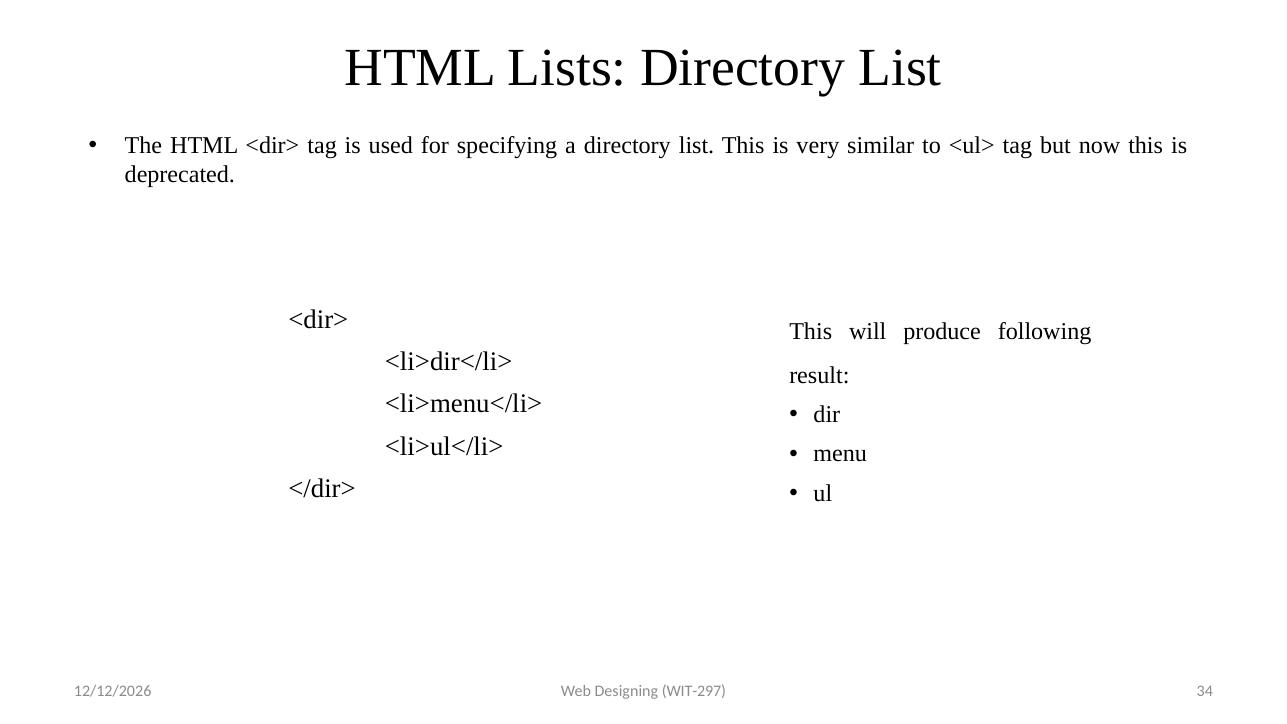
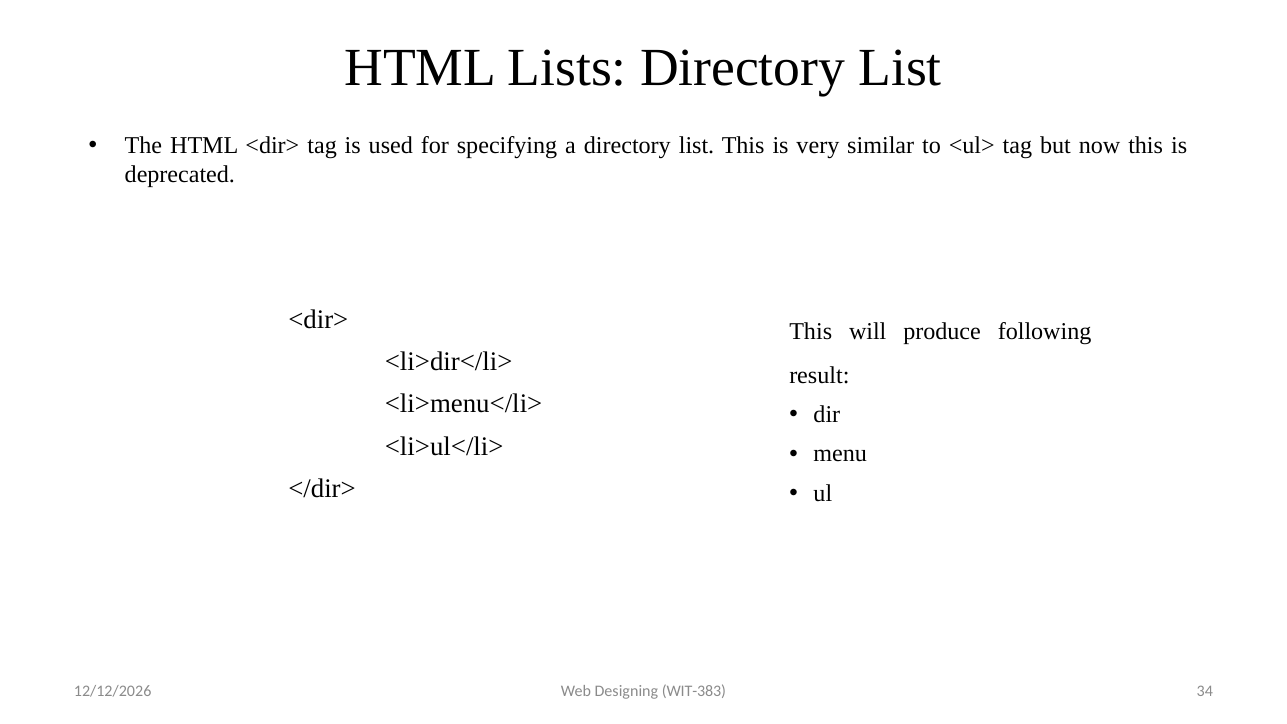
WIT-297: WIT-297 -> WIT-383 (694, 691)
